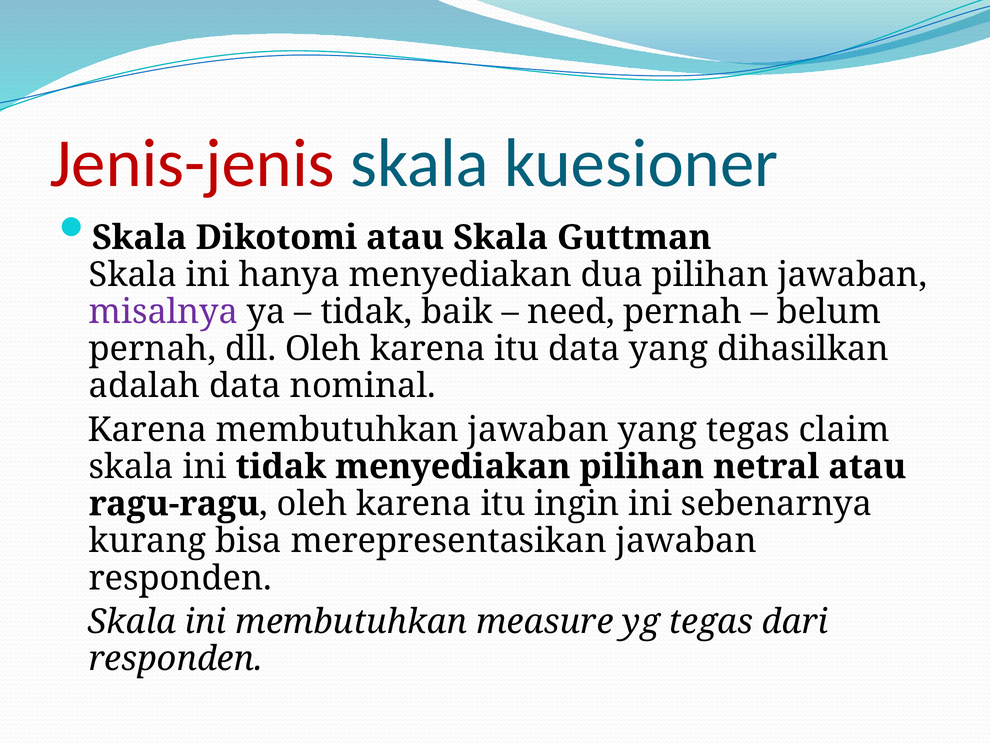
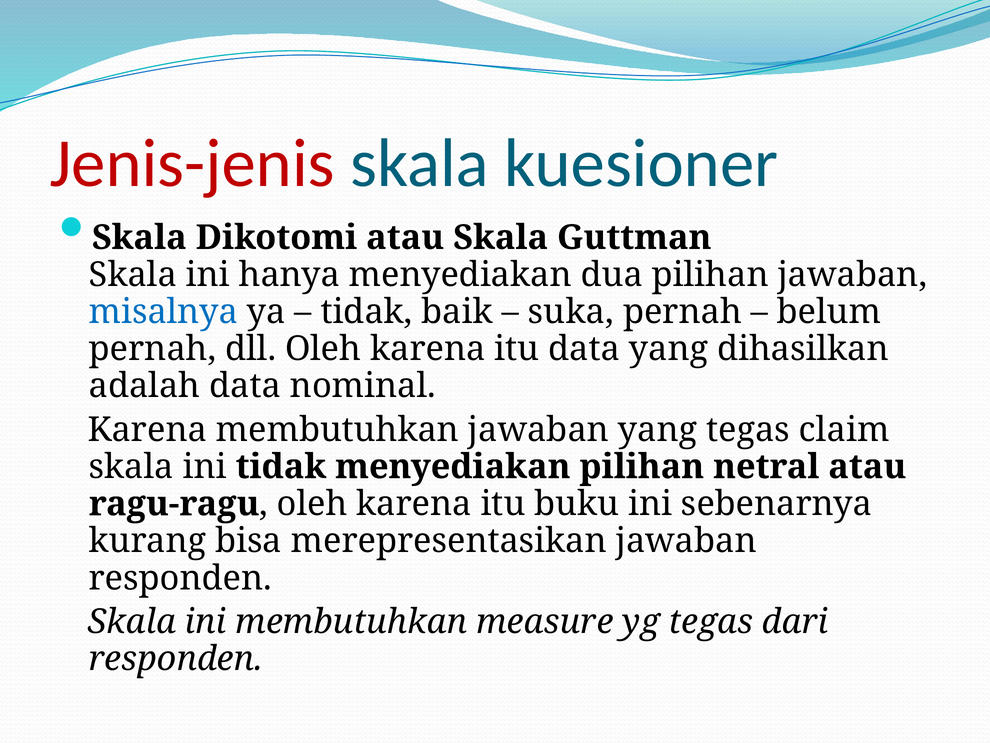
misalnya colour: purple -> blue (163, 312)
need: need -> suka (571, 312)
ingin: ingin -> buku (577, 504)
